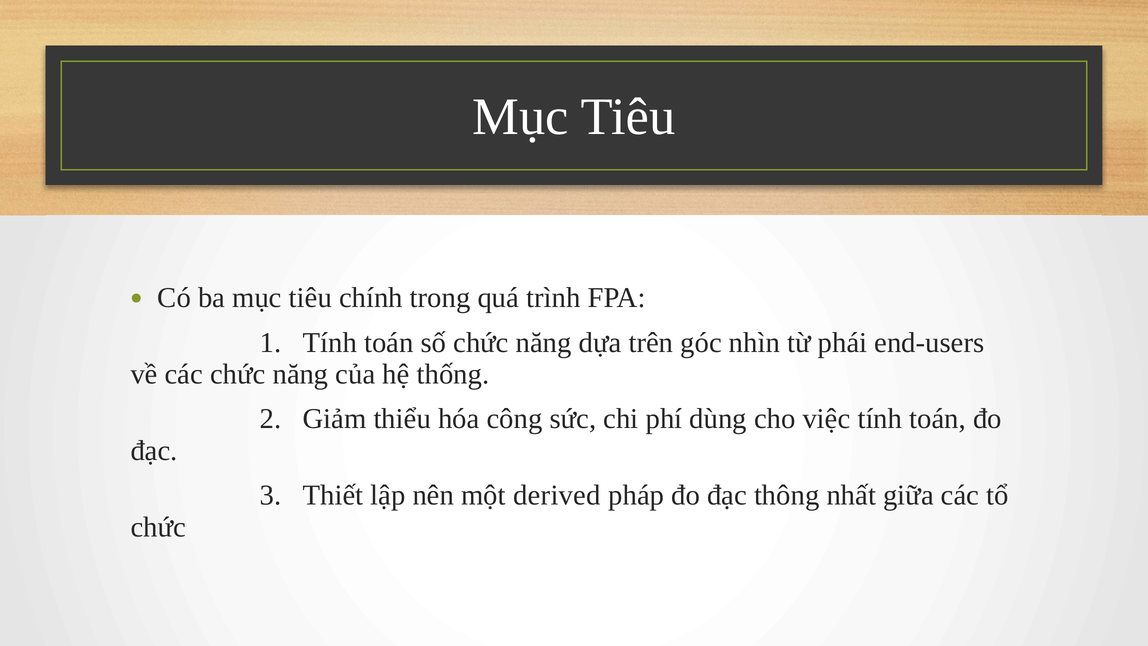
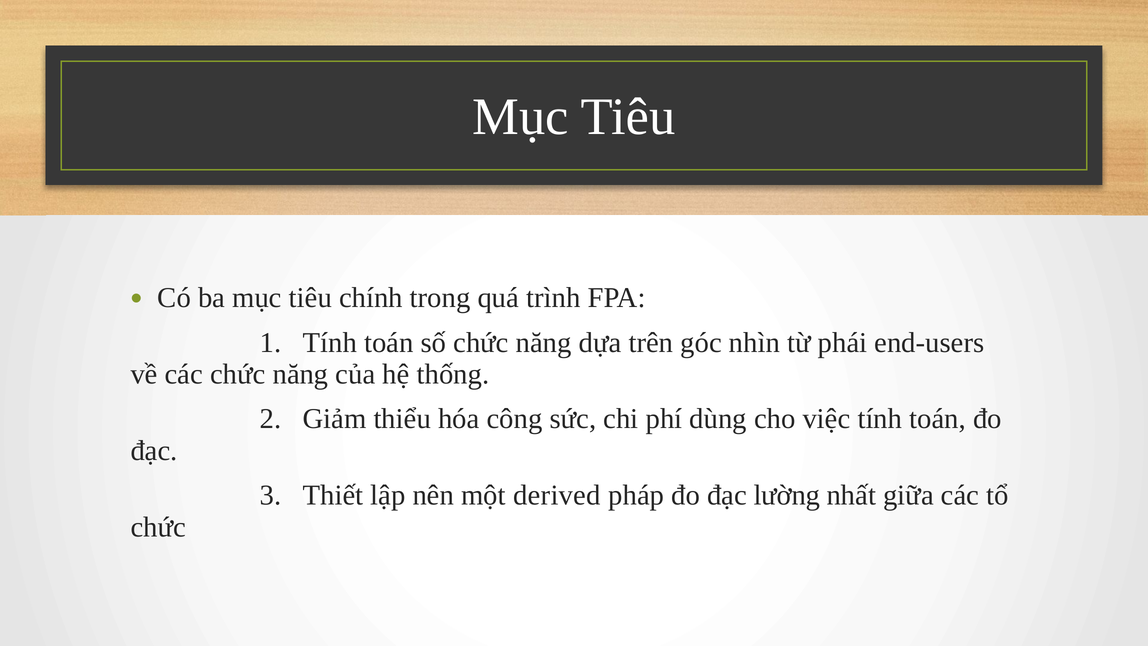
thông: thông -> lường (787, 495)
